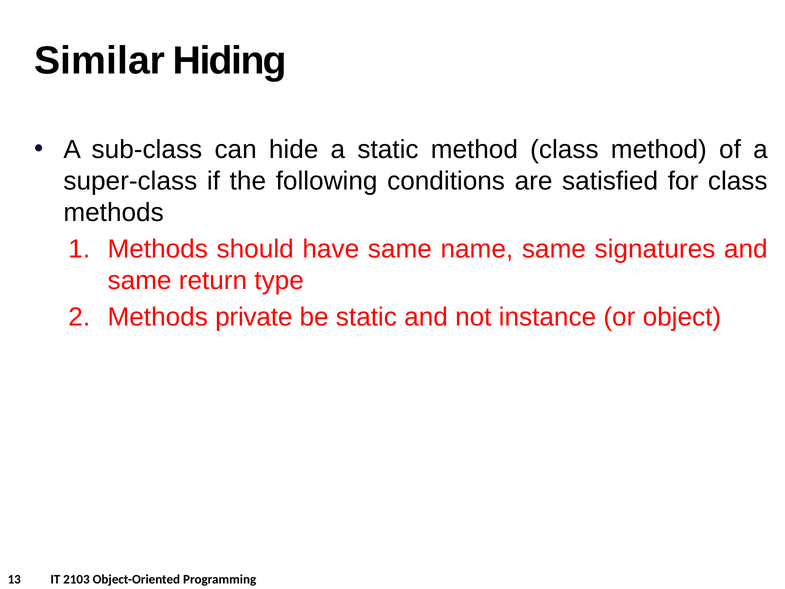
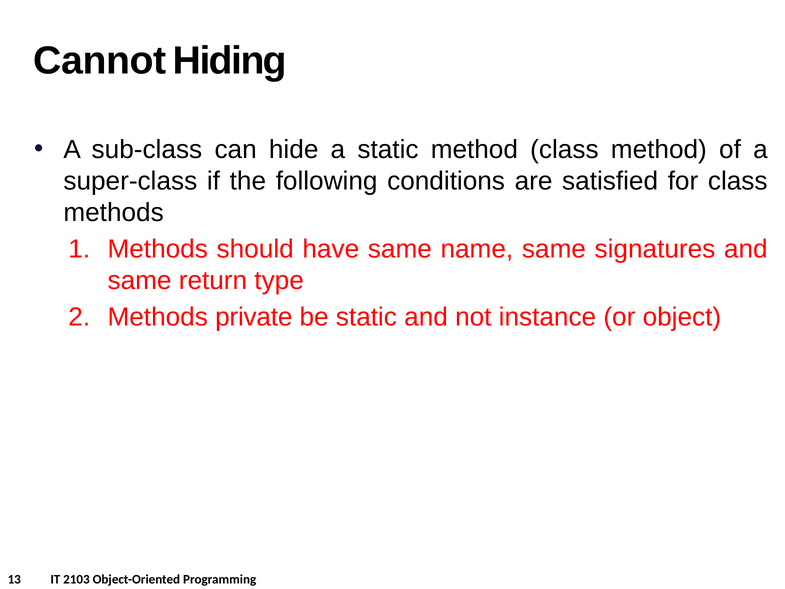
Similar: Similar -> Cannot (100, 61)
